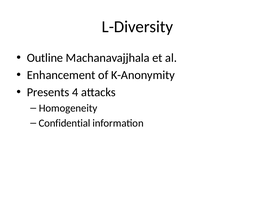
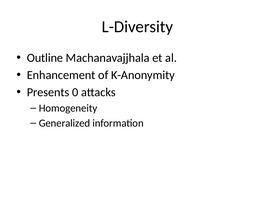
4: 4 -> 0 (75, 92)
Confidential: Confidential -> Generalized (65, 123)
